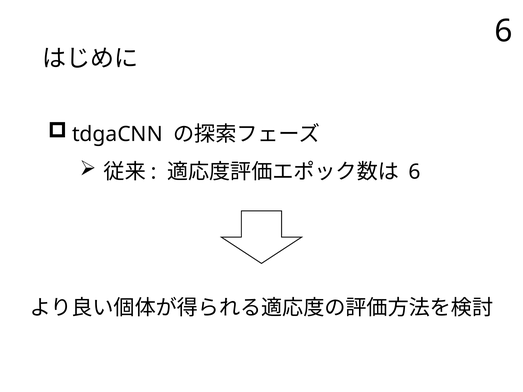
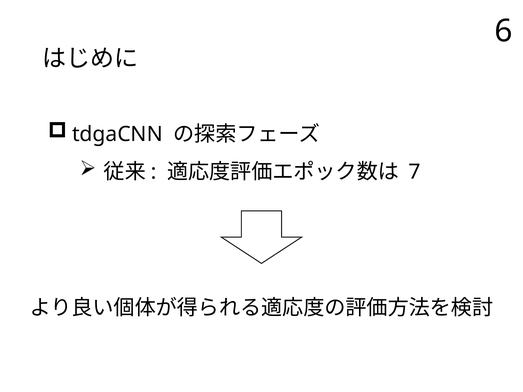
6: 6 -> 7 (415, 172)
